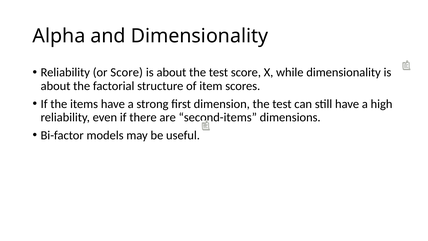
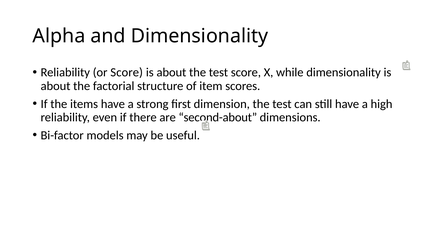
second-items: second-items -> second-about (218, 117)
